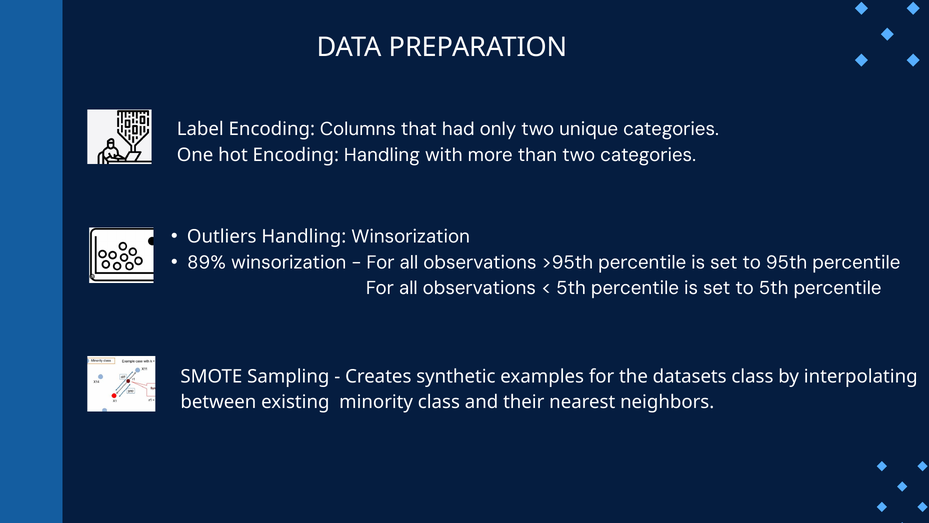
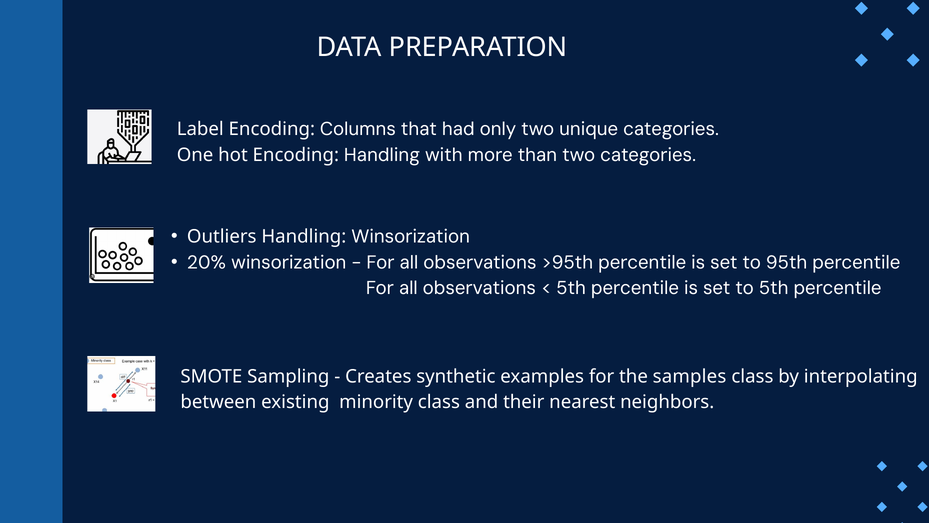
89%: 89% -> 20% (206, 262)
datasets: datasets -> samples (690, 376)
